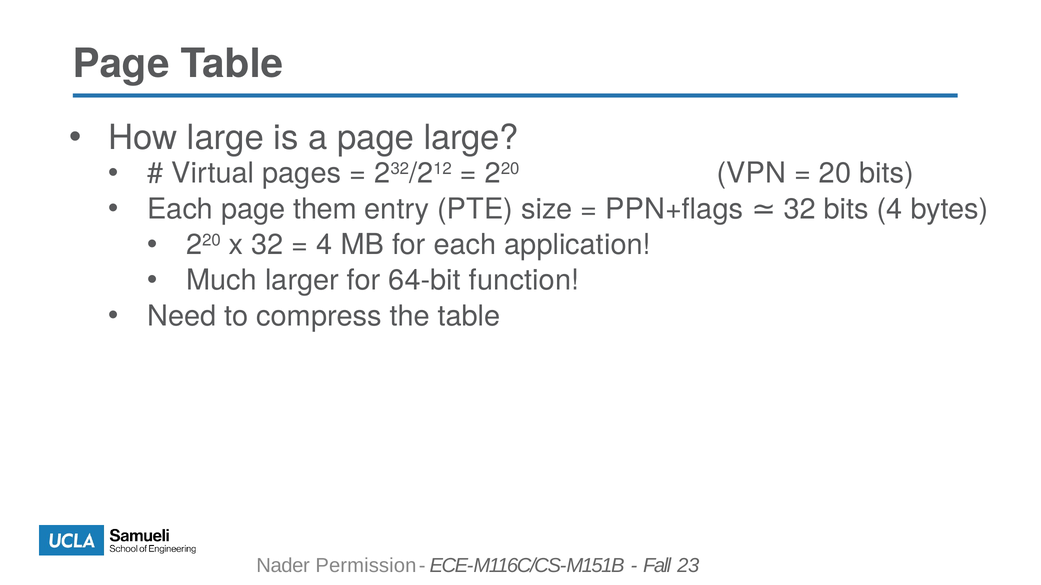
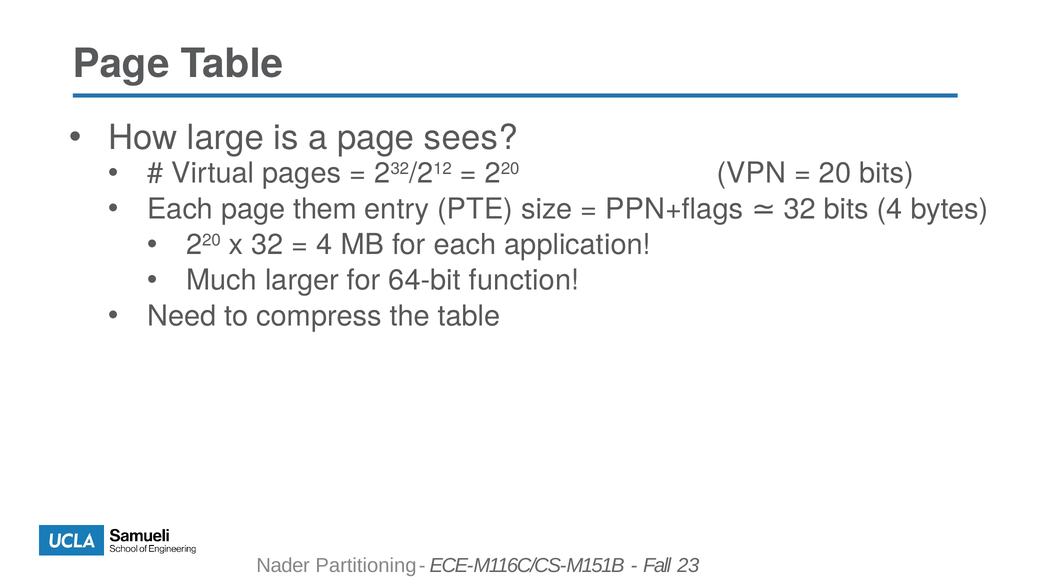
page large: large -> sees (471, 138)
Permission: Permission -> Partitioning (366, 566)
